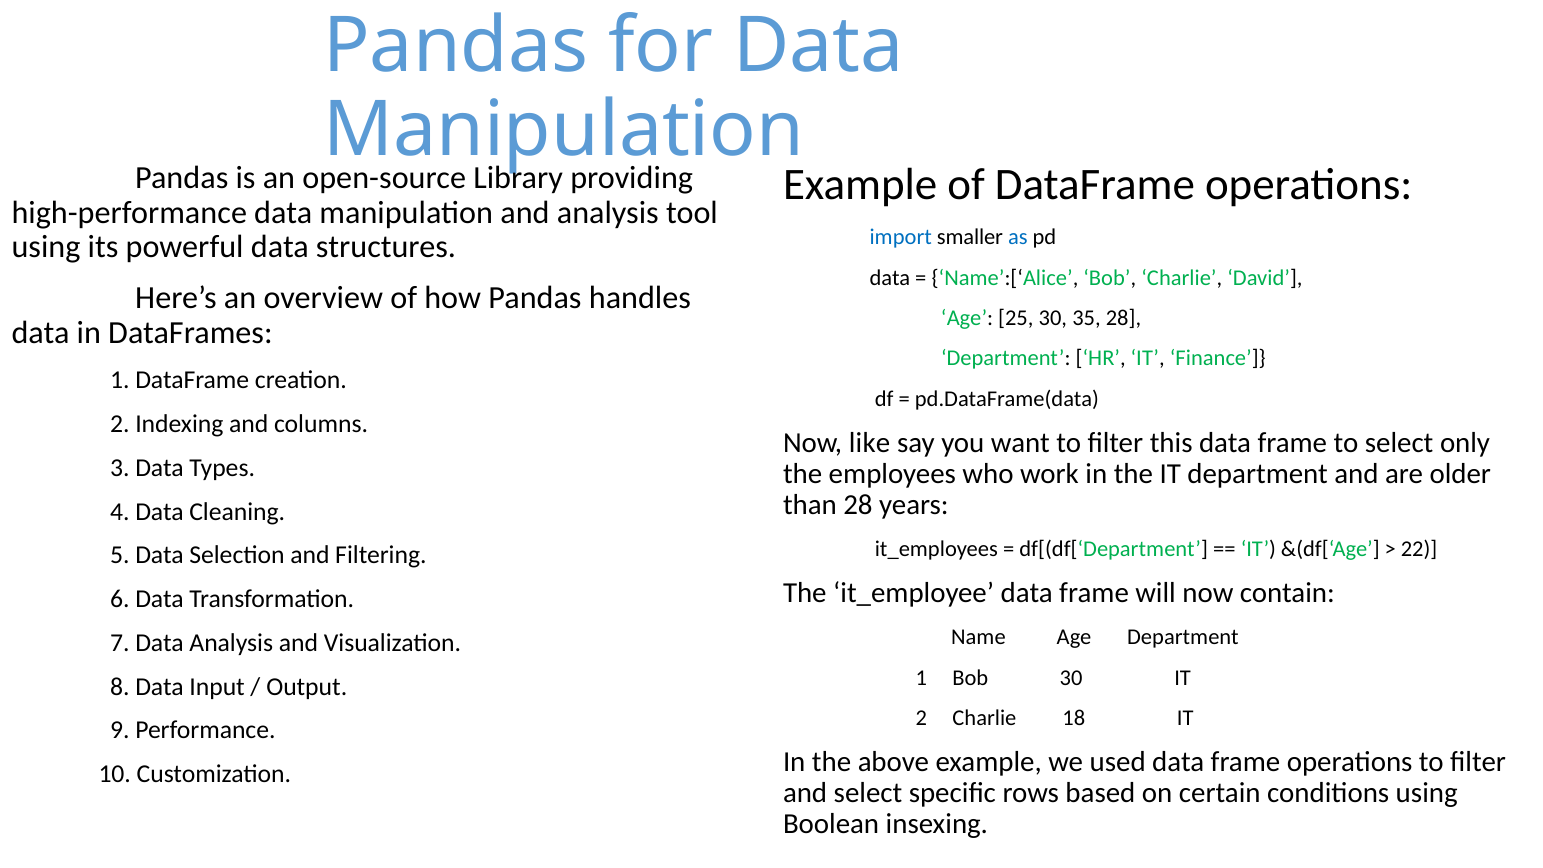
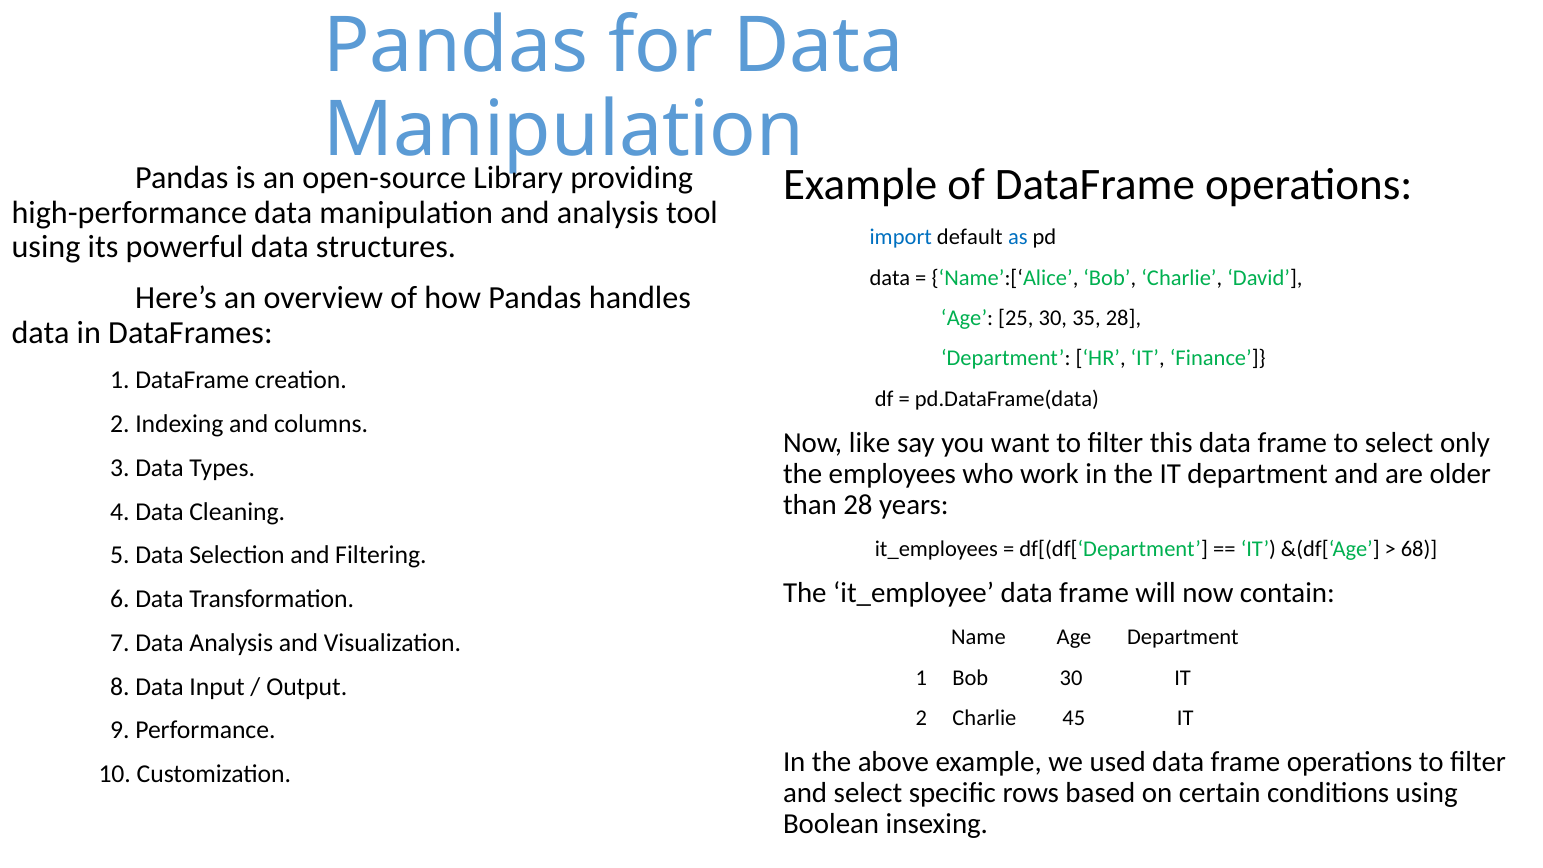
smaller: smaller -> default (970, 237)
22: 22 -> 68 (1419, 549)
18: 18 -> 45 (1074, 718)
